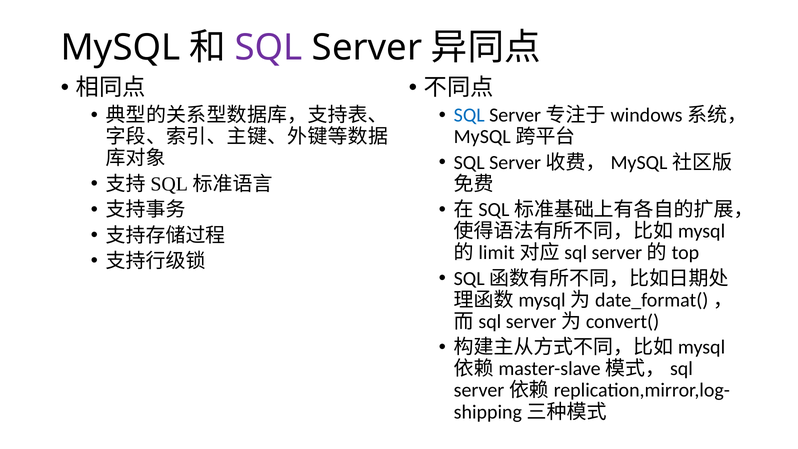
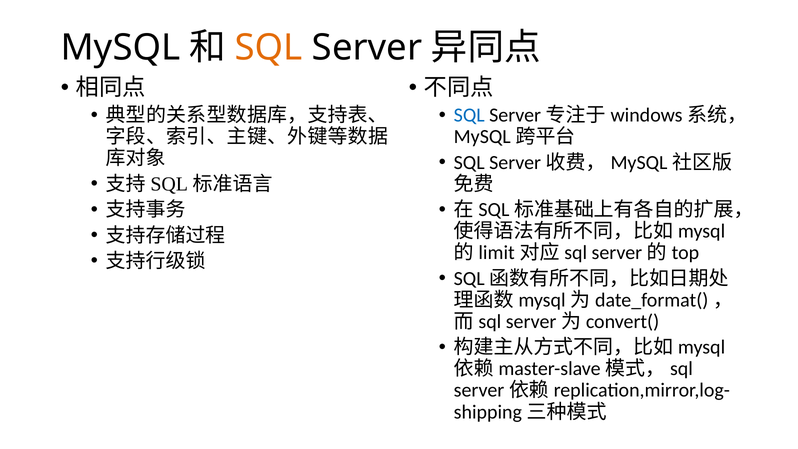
SQL colour: purple -> orange (269, 48)
